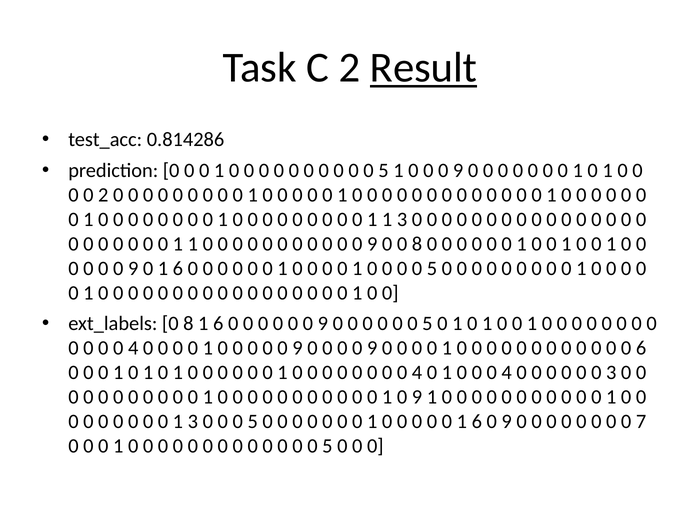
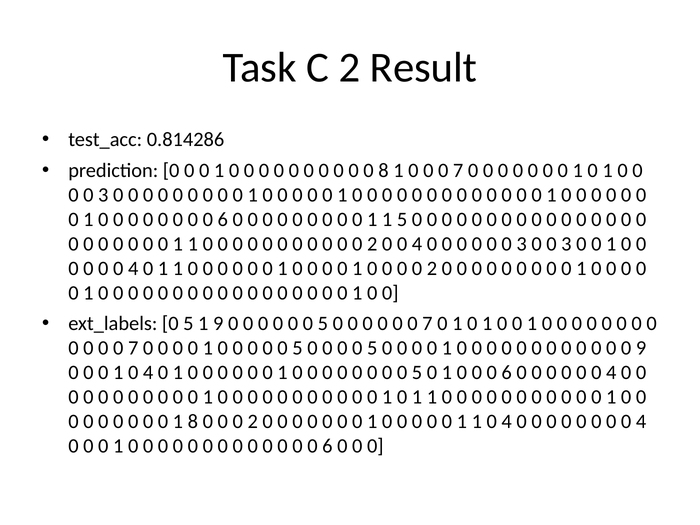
Result underline: present -> none (423, 68)
5: 5 -> 8 (384, 170)
9: 9 -> 7 (458, 170)
2: 2 -> 3 (103, 195)
1: 1 -> 6 (223, 219)
1 1 3: 3 -> 5 (402, 219)
9: 9 -> 2 (372, 244)
8: 8 -> 4 (417, 244)
1: 1 -> 3 (522, 244)
1: 1 -> 3 (566, 244)
9: 9 -> 4 (133, 268)
6: 6 -> 1 (178, 268)
5: 5 -> 2 (432, 268)
ext_labels 0 8: 8 -> 5 (188, 324)
6: 6 -> 9 (218, 324)
9: 9 -> 5 (323, 324)
5: 5 -> 7 (427, 324)
4: 4 -> 7 (133, 348)
9: 9 -> 5 (297, 348)
9: 9 -> 5 (372, 348)
0 6: 6 -> 9 (641, 348)
1: 1 -> 4 (148, 373)
4: 4 -> 5 (417, 373)
4: 4 -> 6 (507, 373)
3: 3 -> 4 (611, 373)
9: 9 -> 1 (417, 397)
0 1 3: 3 -> 8 (193, 422)
5: 5 -> 2 (253, 422)
6: 6 -> 1 (477, 422)
9: 9 -> 4 (507, 422)
7: 7 -> 4 (641, 422)
5: 5 -> 6 (327, 446)
